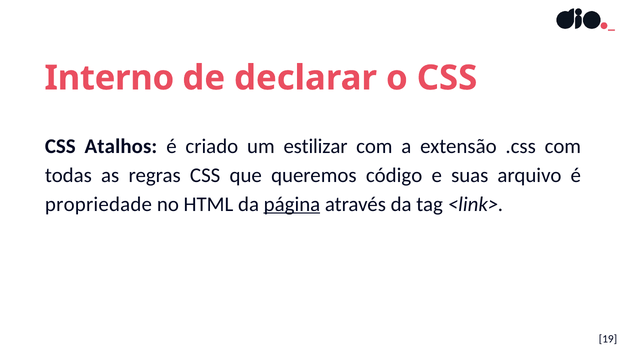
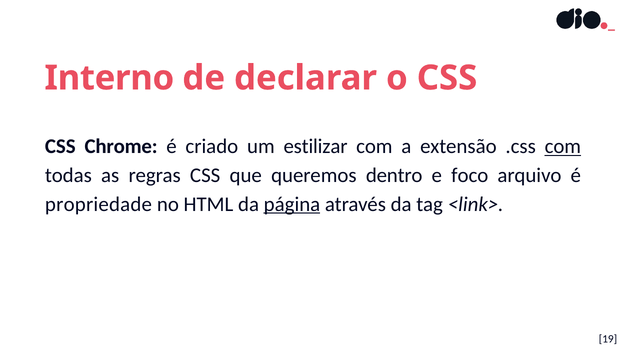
Atalhos: Atalhos -> Chrome (121, 147)
com underline: none -> present (563, 147)
código: código -> dentro (394, 175)
suas: suas -> foco (470, 175)
